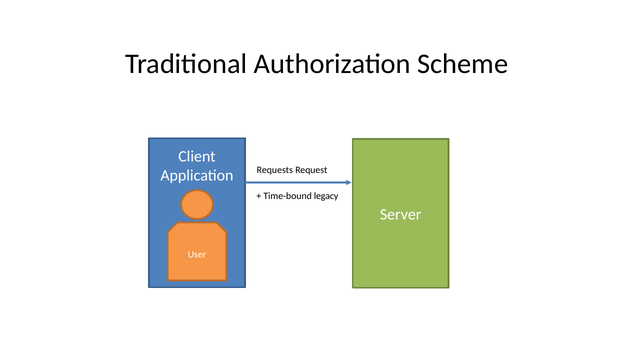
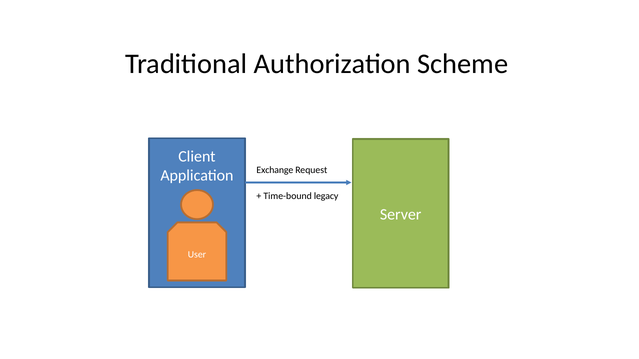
Requests: Requests -> Exchange (275, 170)
